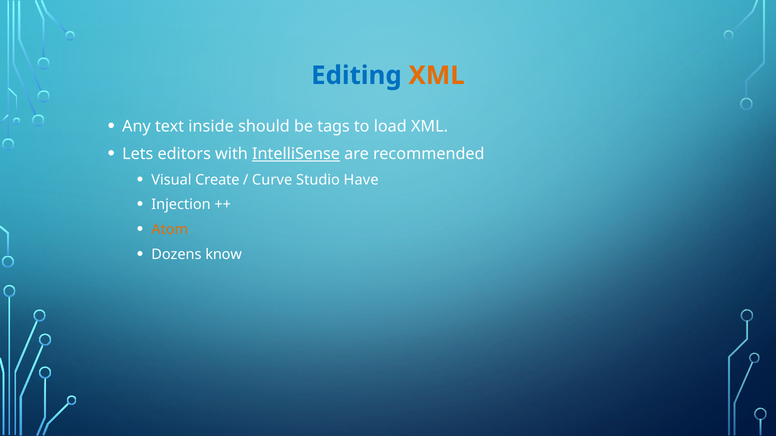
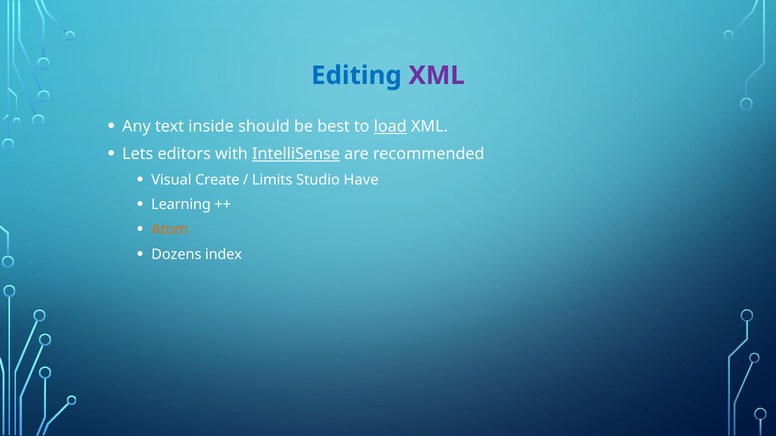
XML colour: orange -> purple (437, 76)
tags: tags -> best (334, 127)
load underline: none -> present (390, 127)
Curve: Curve -> Limits (272, 180)
Injection: Injection -> Learning (181, 205)
know: know -> index (224, 255)
